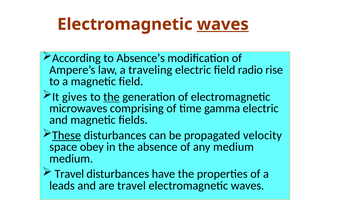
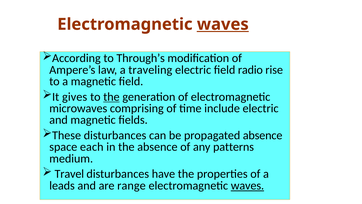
Absence’s: Absence’s -> Through’s (141, 58)
gamma: gamma -> include (222, 108)
These underline: present -> none (67, 135)
propagated velocity: velocity -> absence (263, 135)
obey: obey -> each (92, 147)
any medium: medium -> patterns (234, 147)
are travel: travel -> range (131, 185)
waves underline: none -> present (247, 185)
